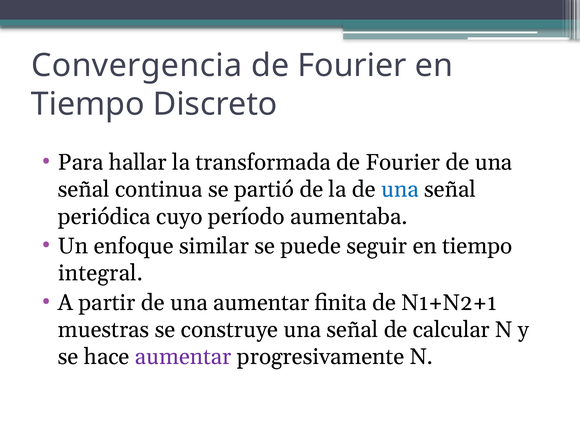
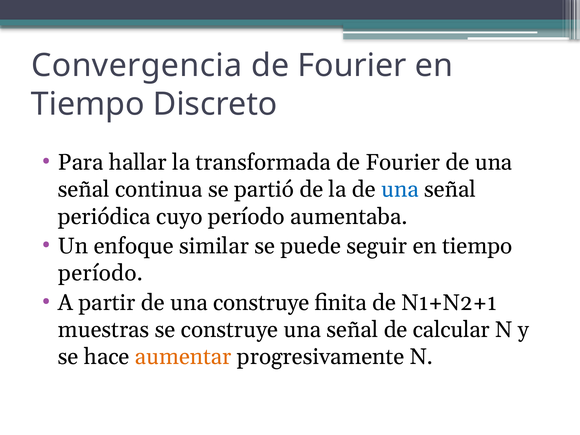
integral: integral -> período (101, 273)
una aumentar: aumentar -> construye (261, 303)
aumentar colour: purple -> orange (183, 357)
